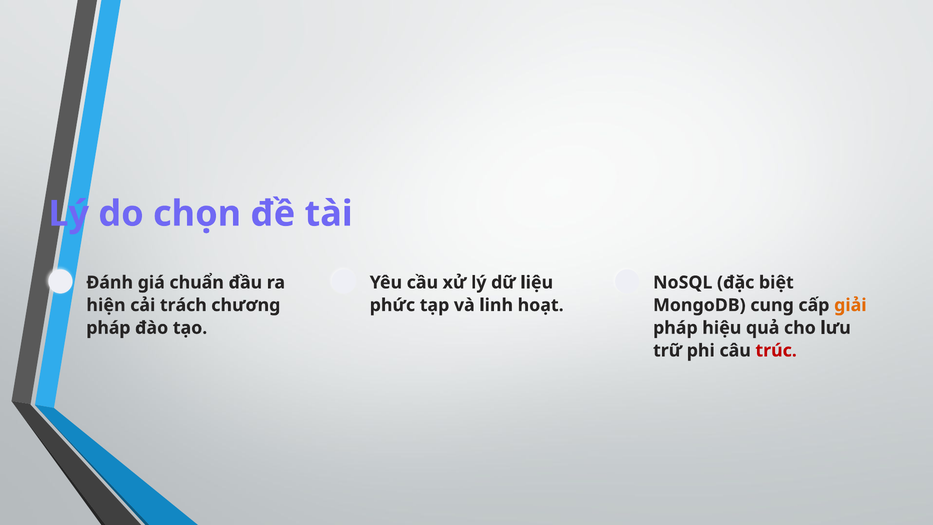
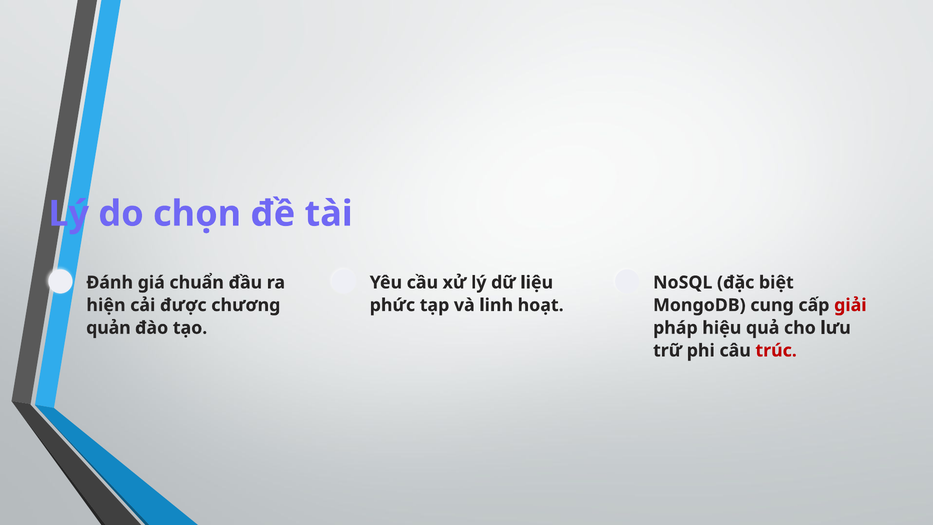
trách: trách -> được (183, 305)
giải colour: orange -> red (850, 305)
pháp: pháp -> quản (108, 328)
